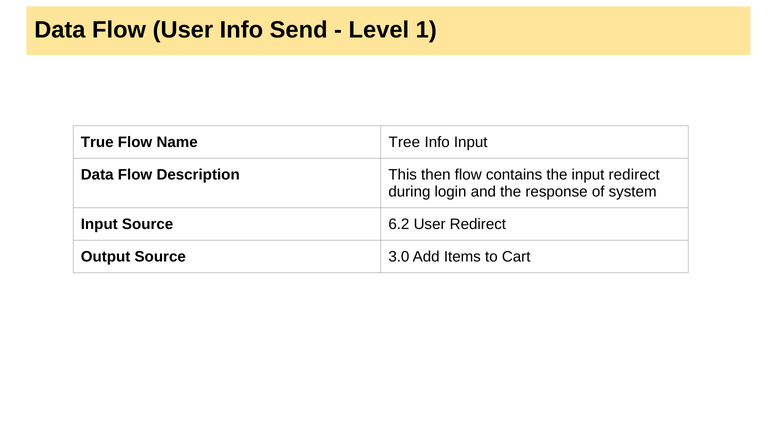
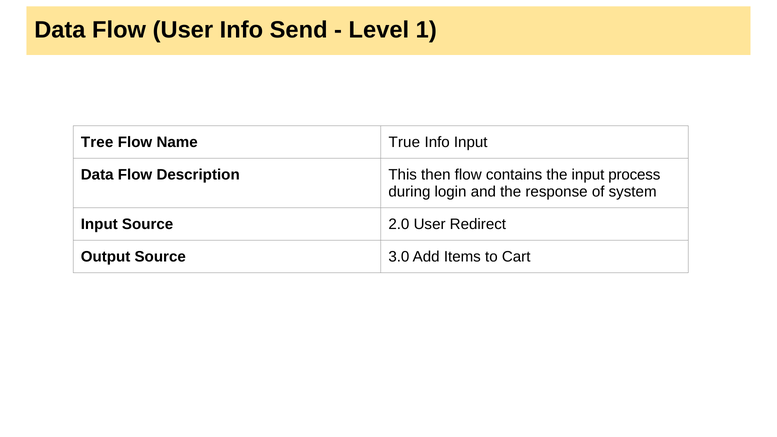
True: True -> Tree (97, 142)
Tree: Tree -> True (404, 142)
input redirect: redirect -> process (634, 175)
6.2: 6.2 -> 2.0 (399, 224)
